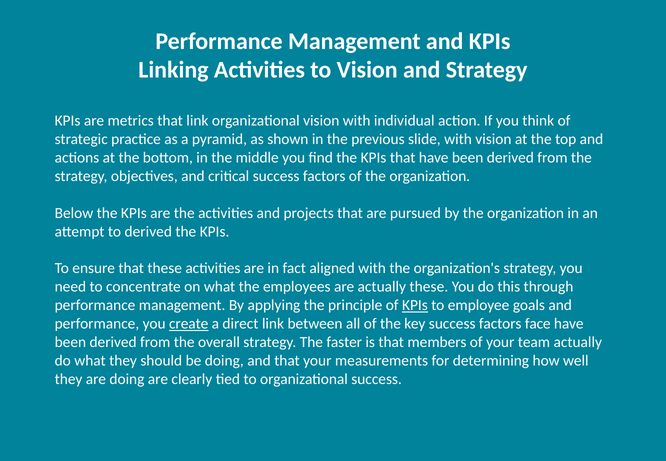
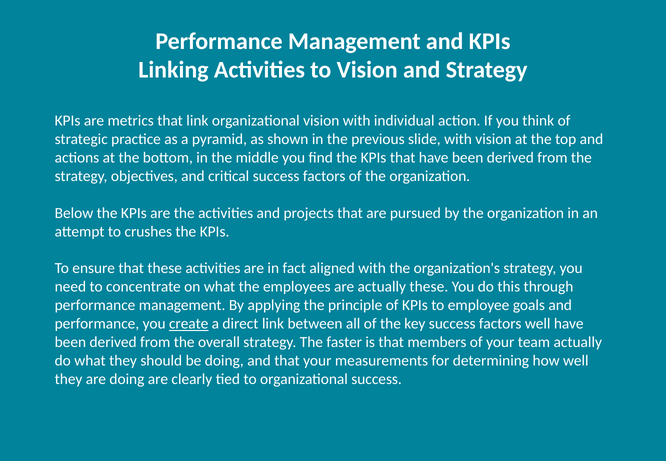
to derived: derived -> crushes (148, 232)
KPIs underline: present -> none (415, 305)
factors face: face -> well (538, 324)
